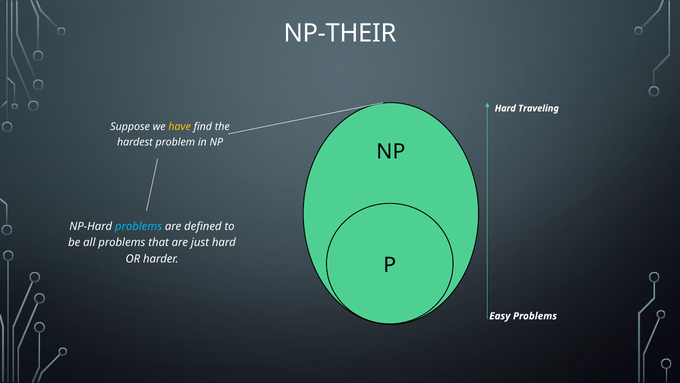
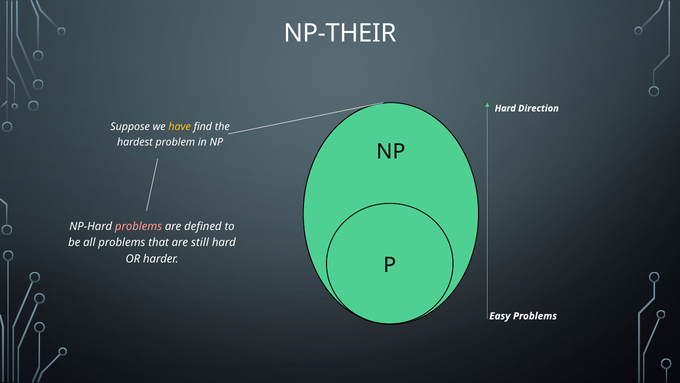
Traveling: Traveling -> Direction (538, 108)
problems colour: light blue -> pink (139, 226)
just: just -> still (200, 242)
